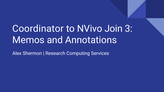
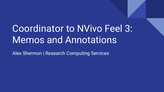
Join: Join -> Feel (114, 29)
